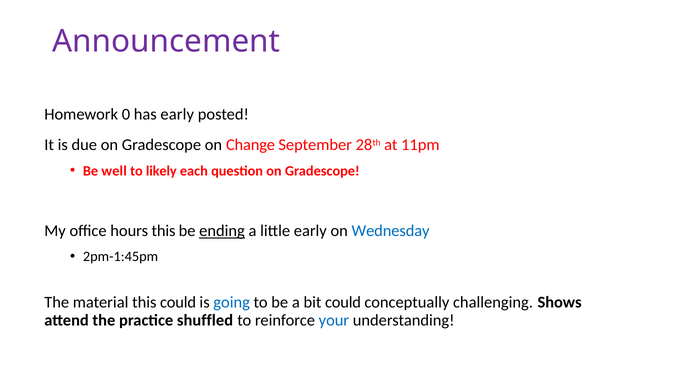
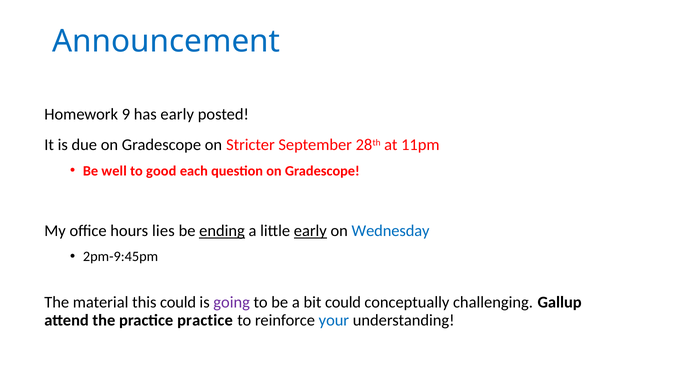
Announcement colour: purple -> blue (166, 41)
0: 0 -> 9 (126, 114)
Change: Change -> Stricter (250, 145)
likely: likely -> good (161, 171)
hours this: this -> lies (163, 231)
early underline: none -> present (310, 231)
2pm-1:45pm: 2pm-1:45pm -> 2pm-9:45pm (121, 257)
going colour: blue -> purple (232, 303)
Shows: Shows -> Gallup (560, 303)
practice shuffled: shuffled -> practice (205, 321)
